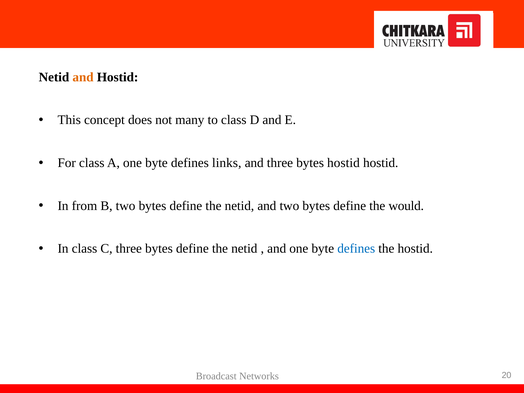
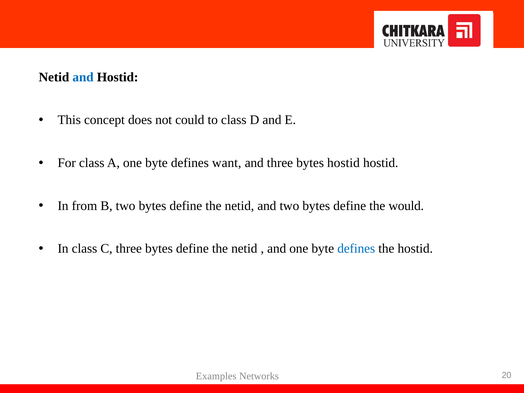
and colour: orange -> blue (83, 77)
many: many -> could (190, 120)
links: links -> want (227, 163)
Broadcast: Broadcast -> Examples (216, 376)
